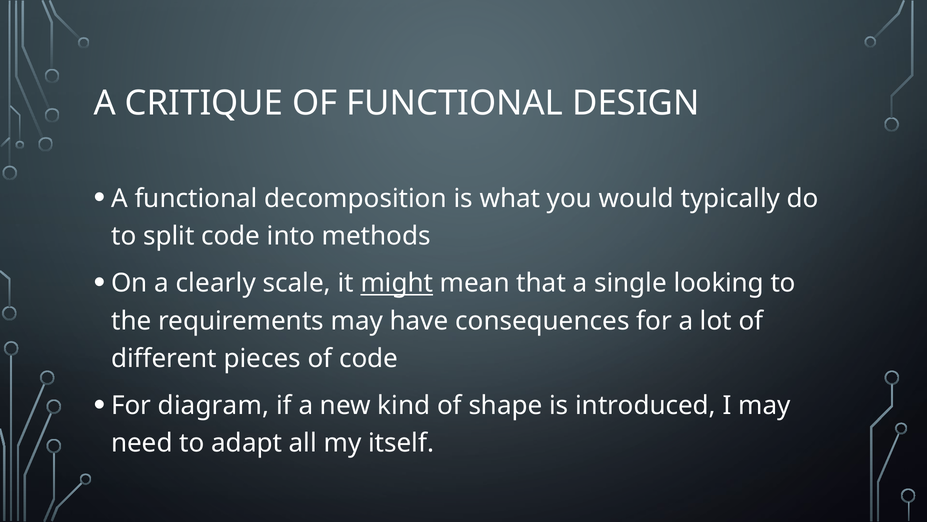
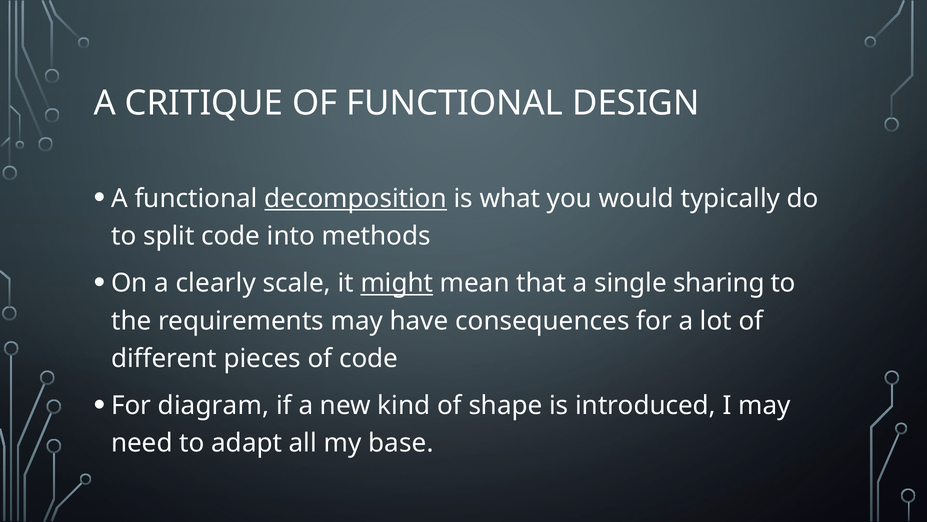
decomposition underline: none -> present (356, 198)
looking: looking -> sharing (719, 283)
itself: itself -> base (401, 443)
